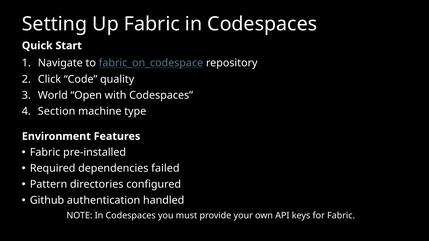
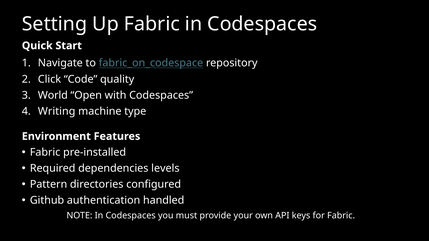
Section: Section -> Writing (57, 112)
failed: failed -> levels (165, 169)
